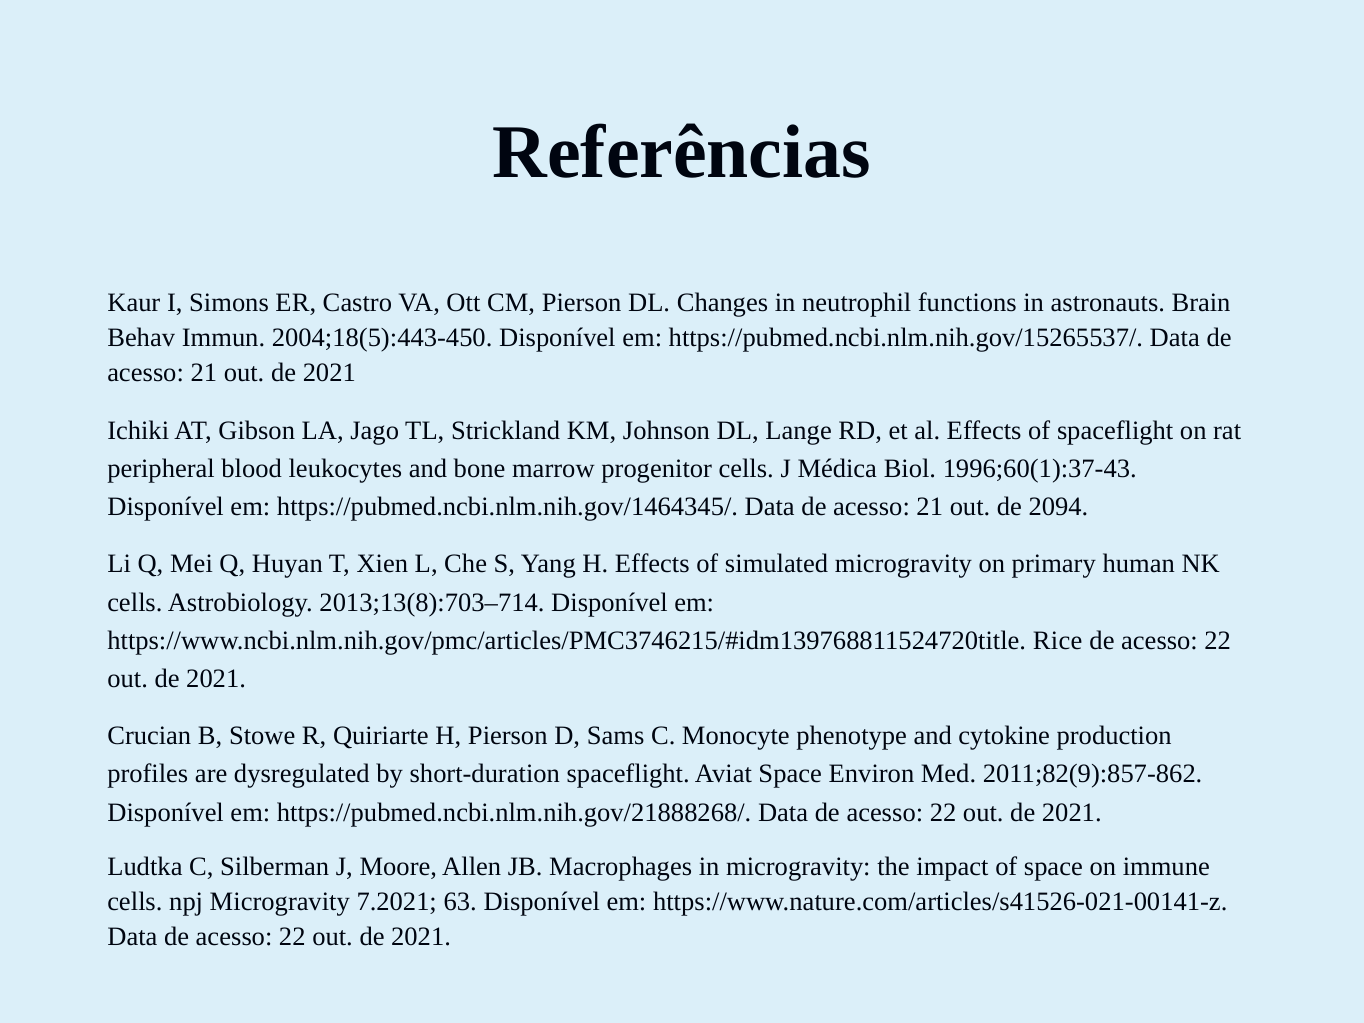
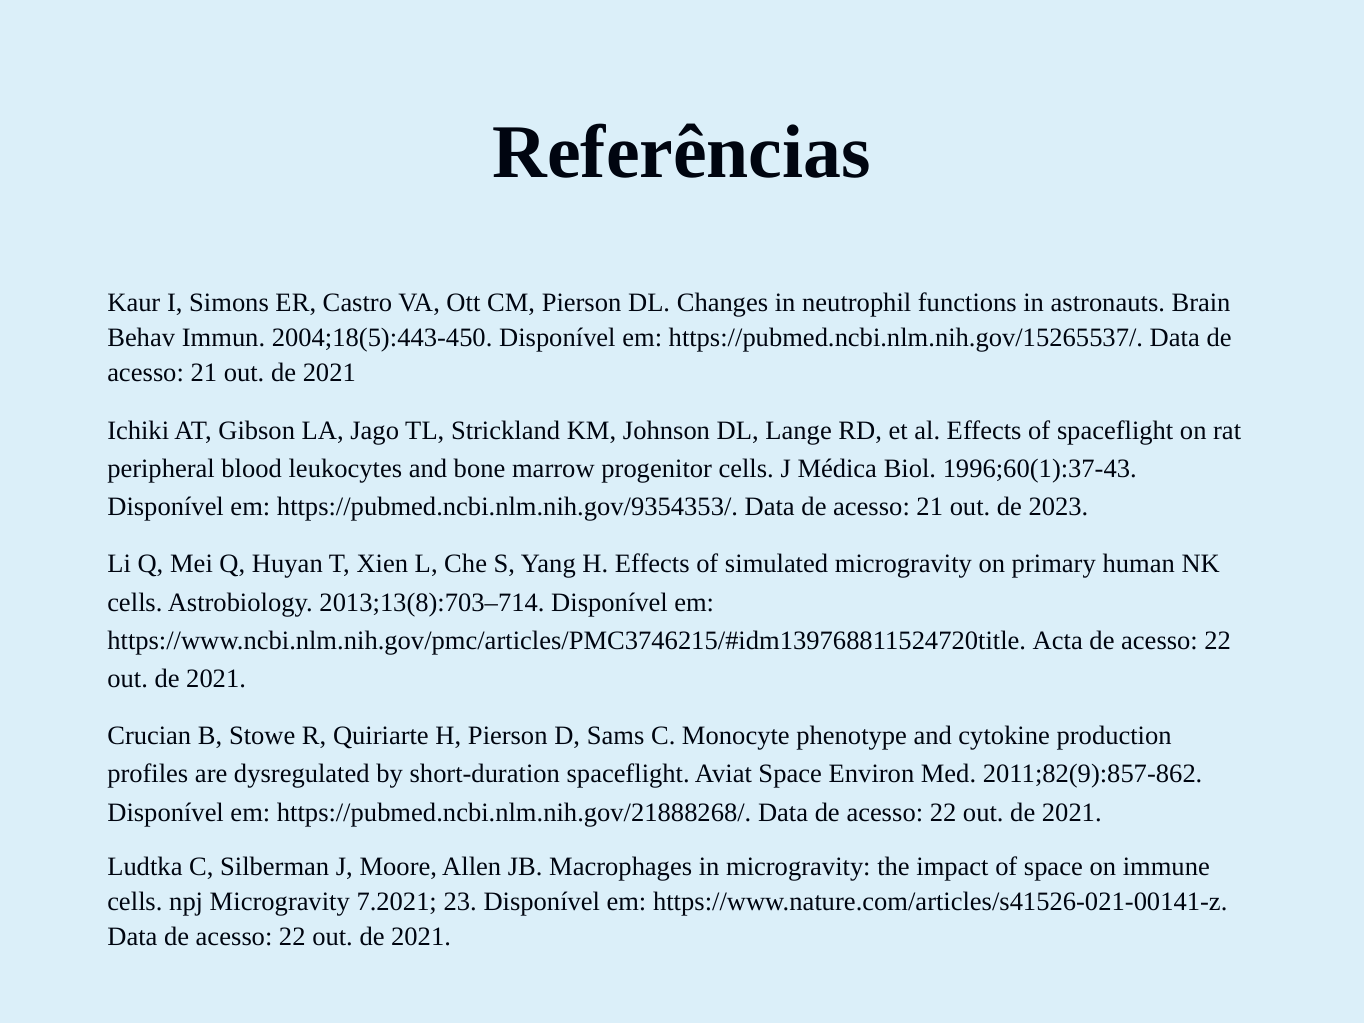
https://pubmed.ncbi.nlm.nih.gov/1464345/: https://pubmed.ncbi.nlm.nih.gov/1464345/ -> https://pubmed.ncbi.nlm.nih.gov/9354353/ (508, 507)
2094: 2094 -> 2023 (1058, 507)
Rice: Rice -> Acta (1058, 640)
63: 63 -> 23 (460, 901)
